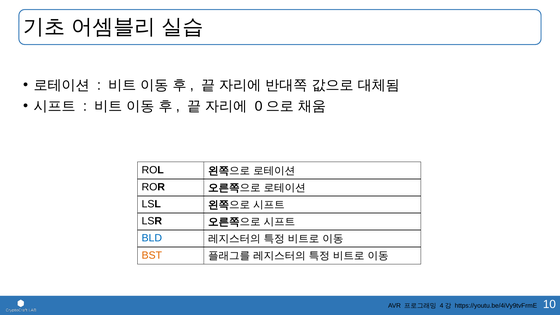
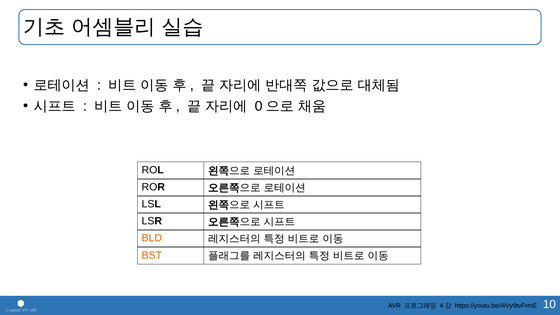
BLD colour: blue -> orange (152, 238)
